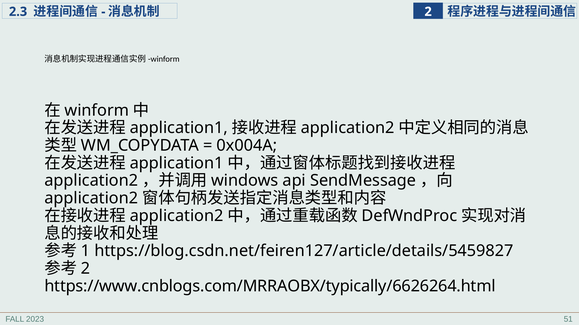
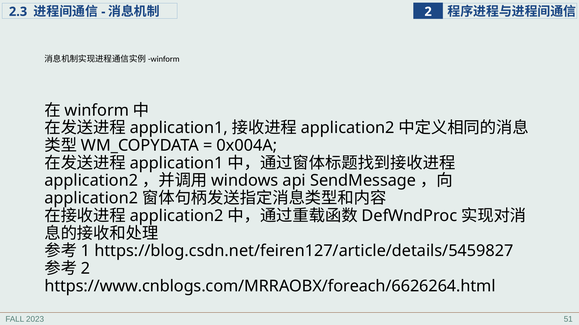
https://www.cnblogs.com/MRRAOBX/typically/6626264.html: https://www.cnblogs.com/MRRAOBX/typically/6626264.html -> https://www.cnblogs.com/MRRAOBX/foreach/6626264.html (270, 287)
